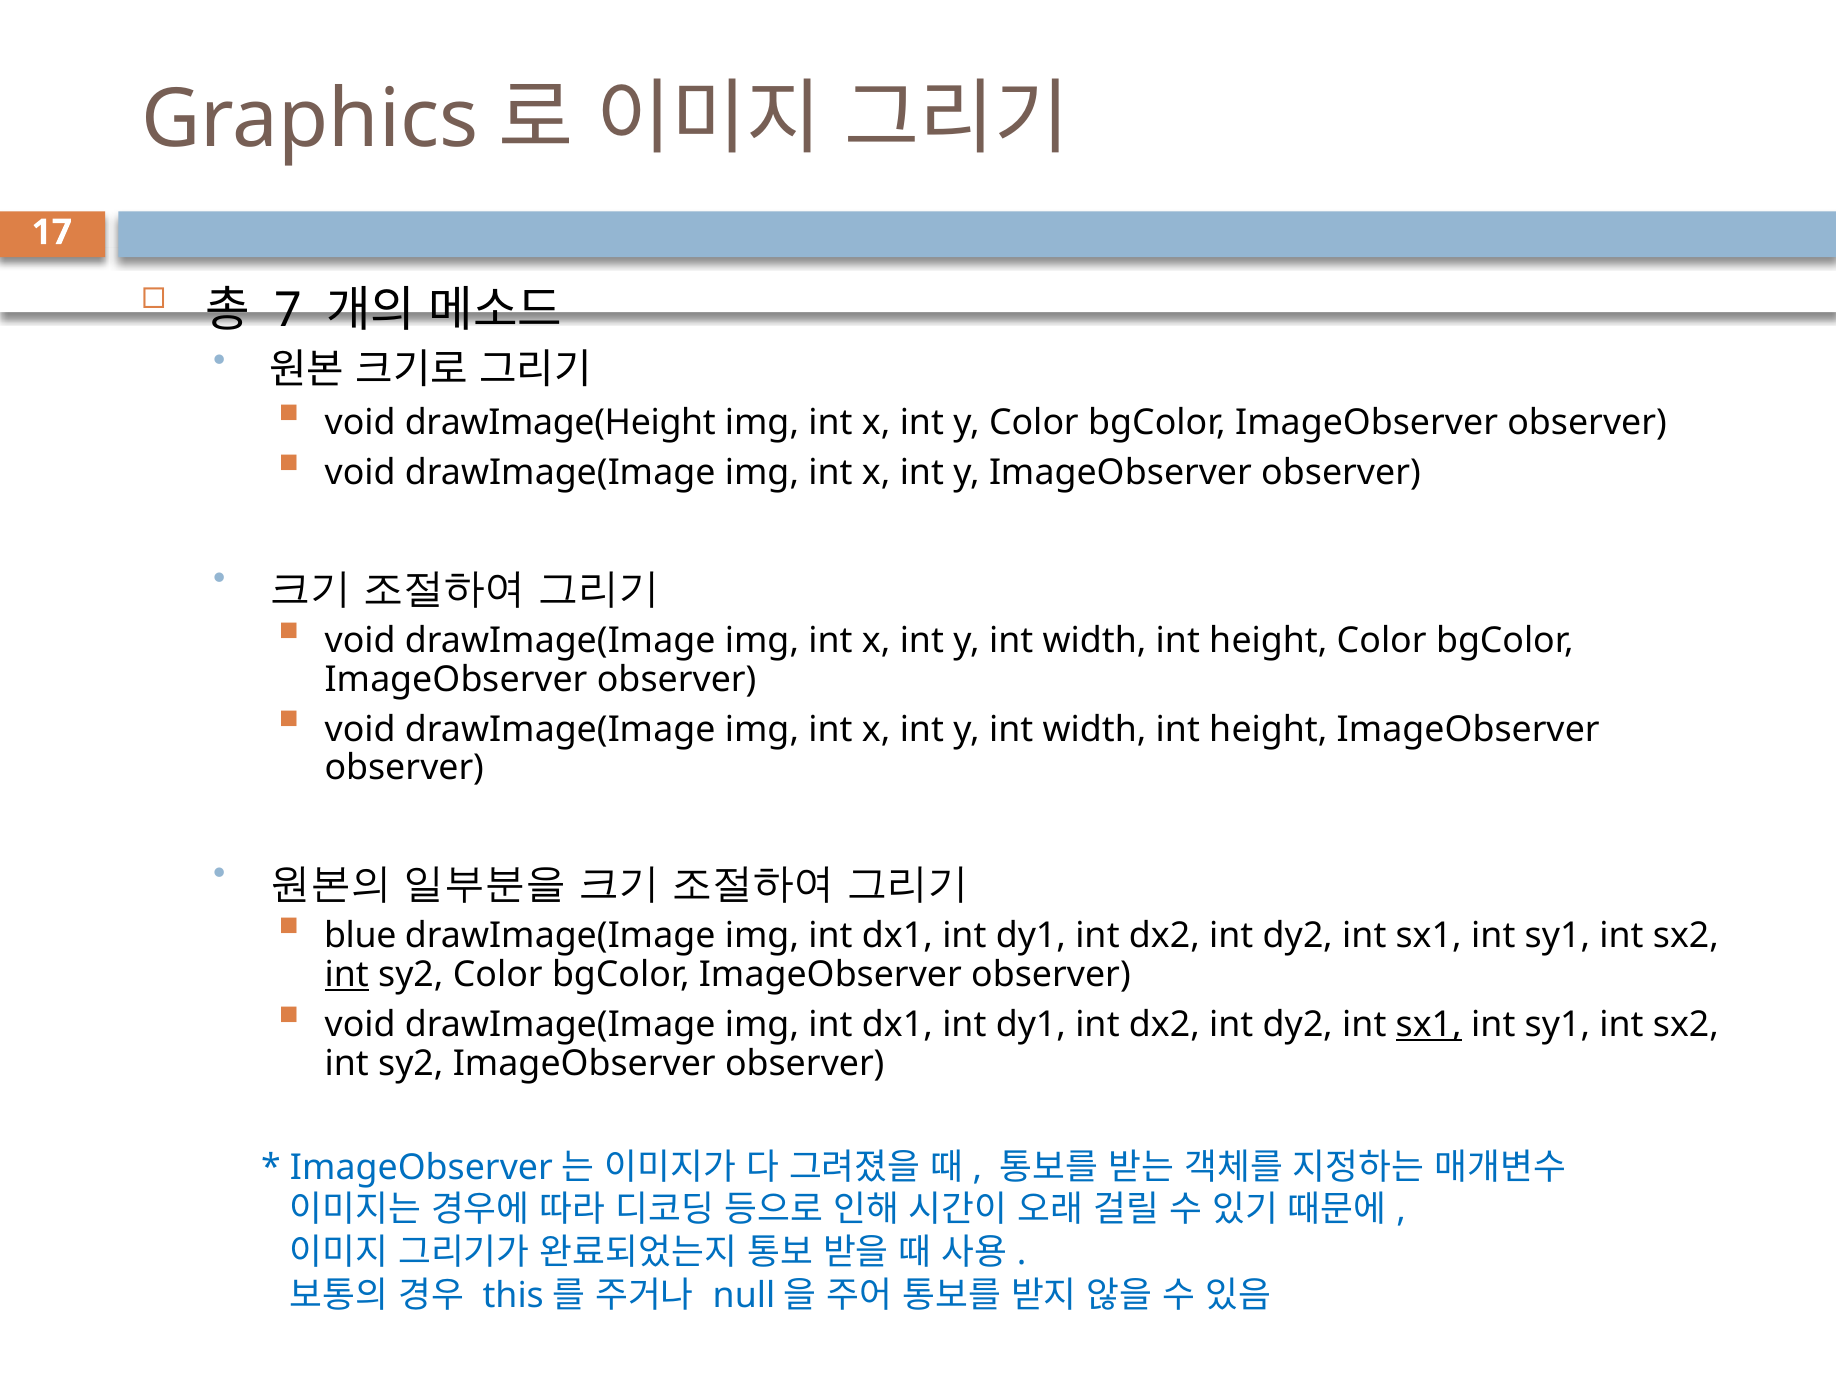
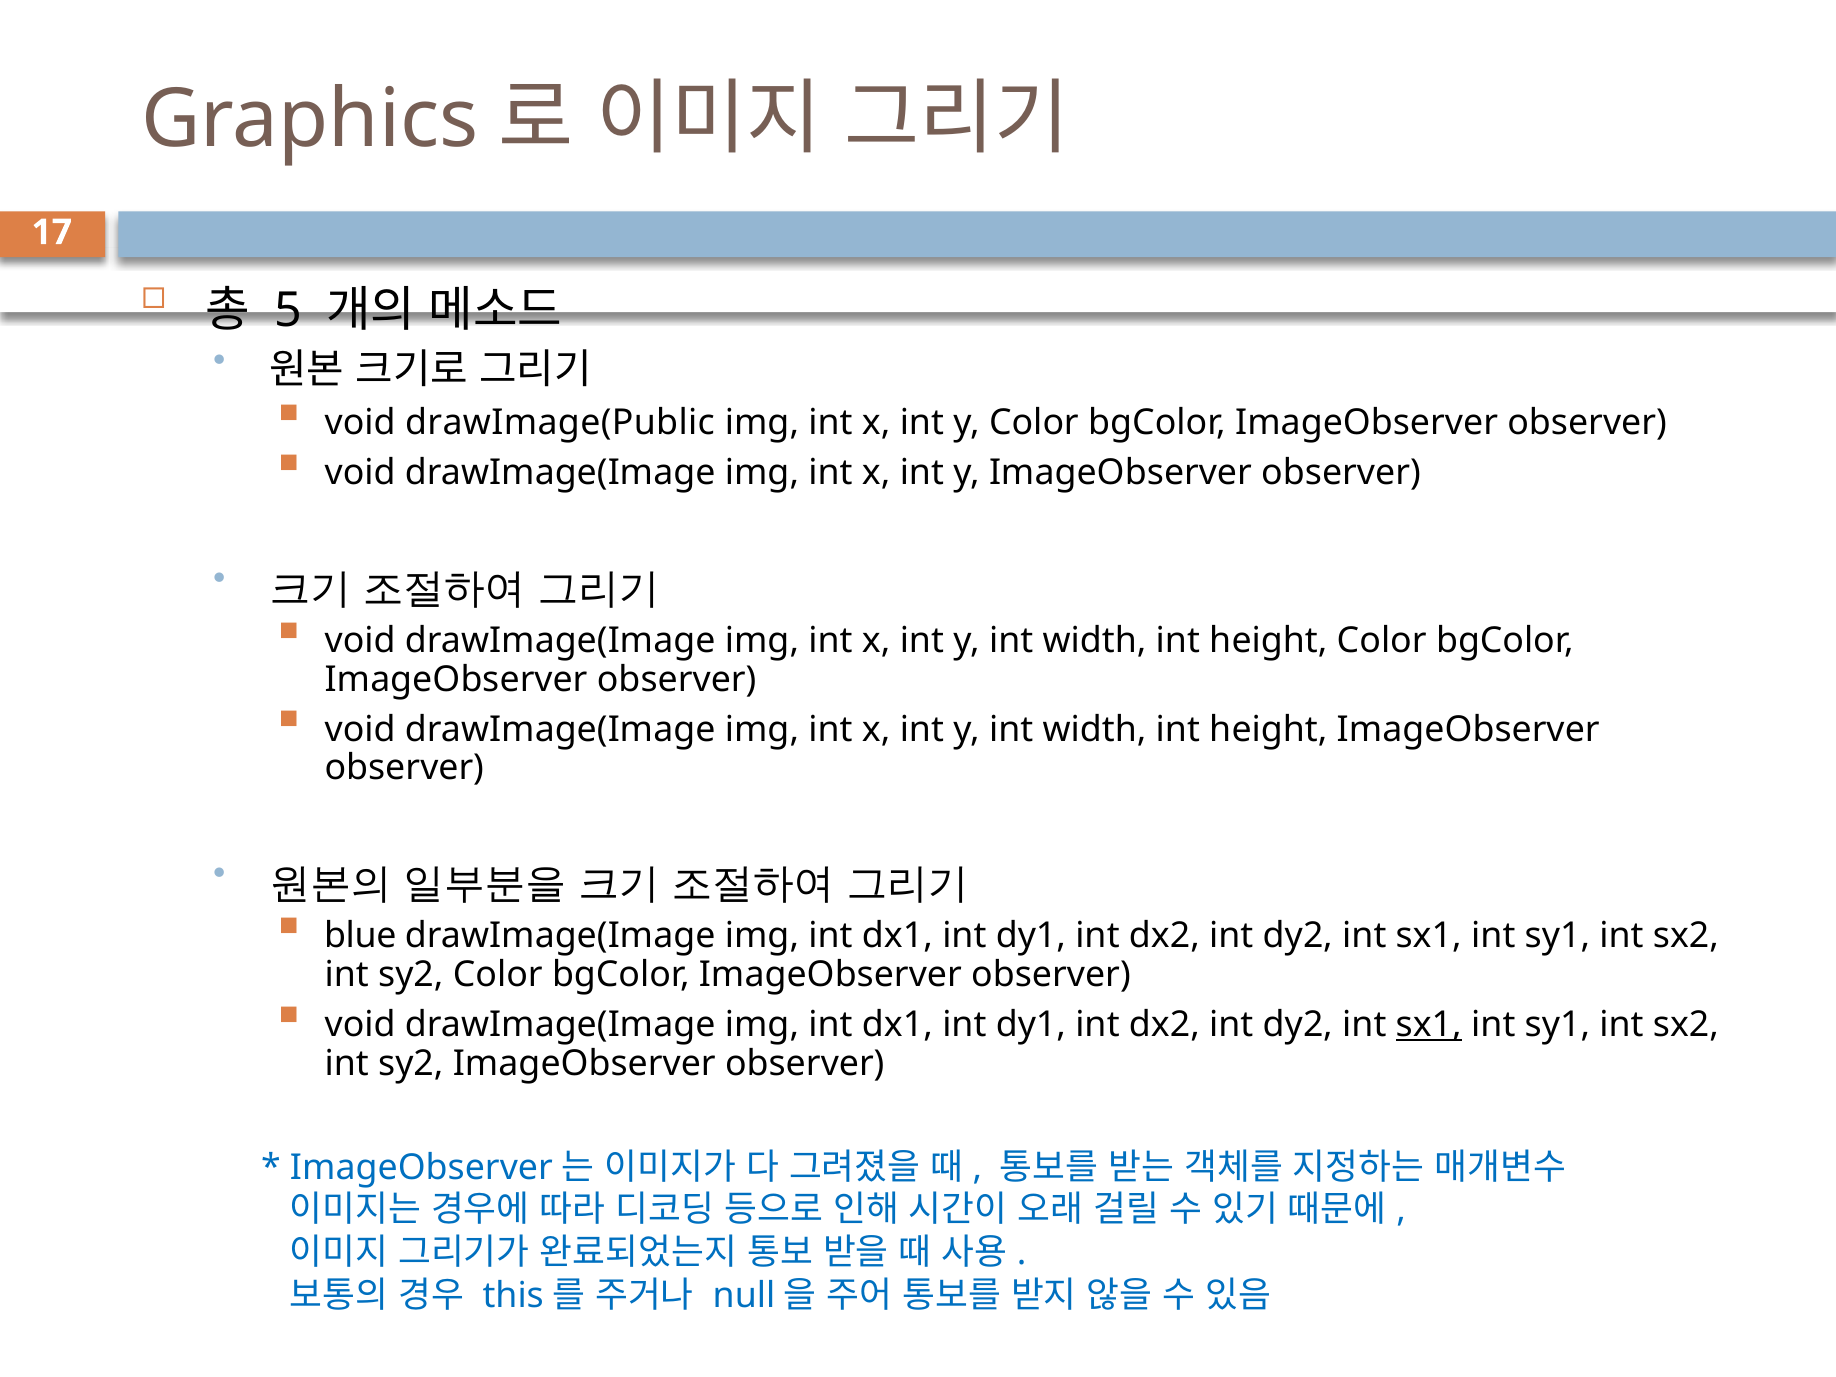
7: 7 -> 5 (289, 311)
drawImage(Height: drawImage(Height -> drawImage(Public (560, 422)
int underline: present -> none (347, 975)
